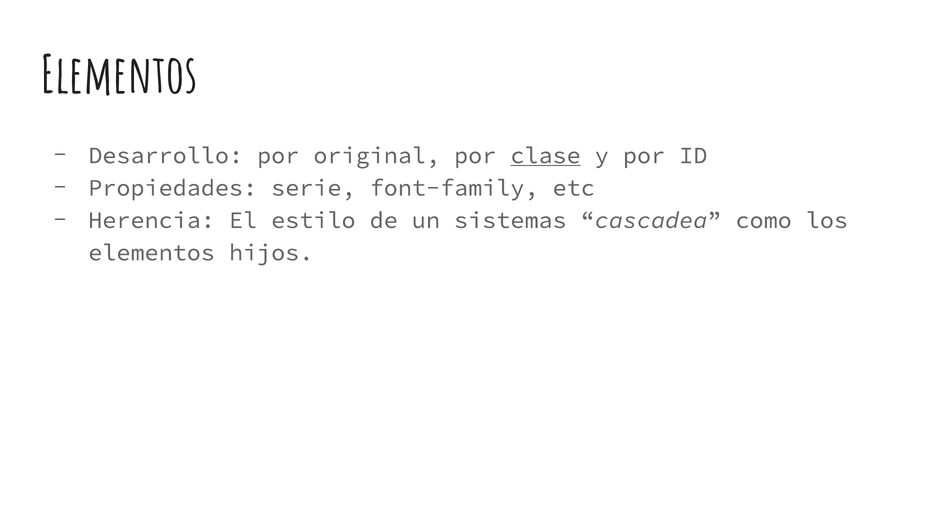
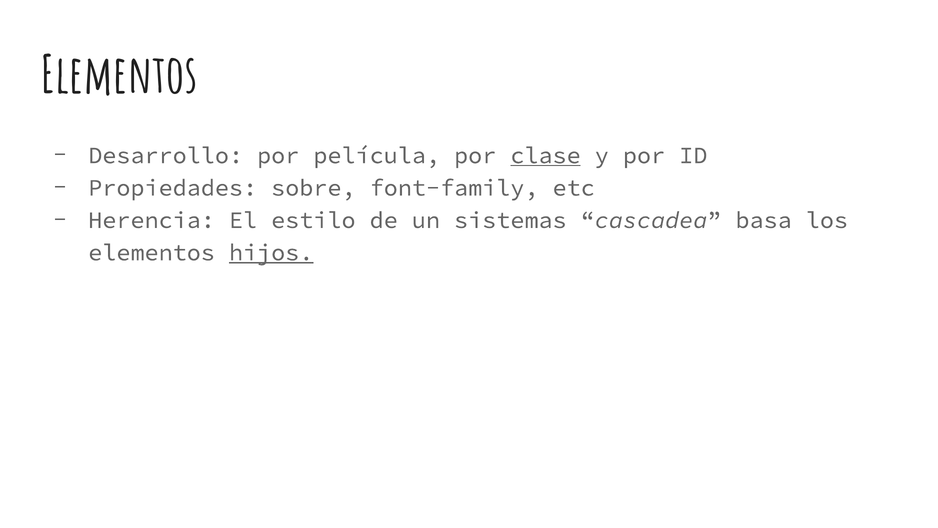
original: original -> película (377, 155)
serie: serie -> sobre (313, 188)
como: como -> basa (764, 220)
hijos underline: none -> present (271, 252)
